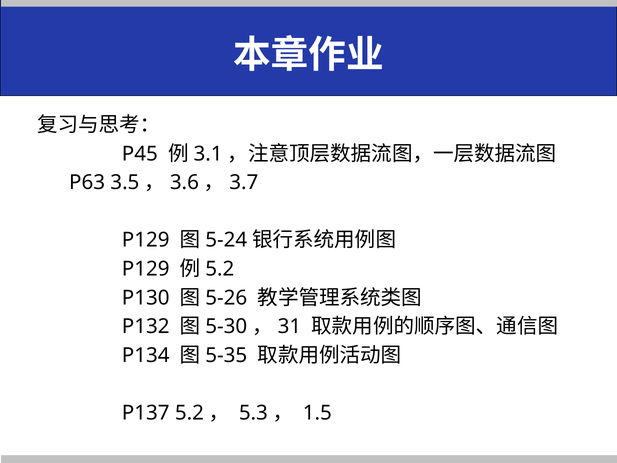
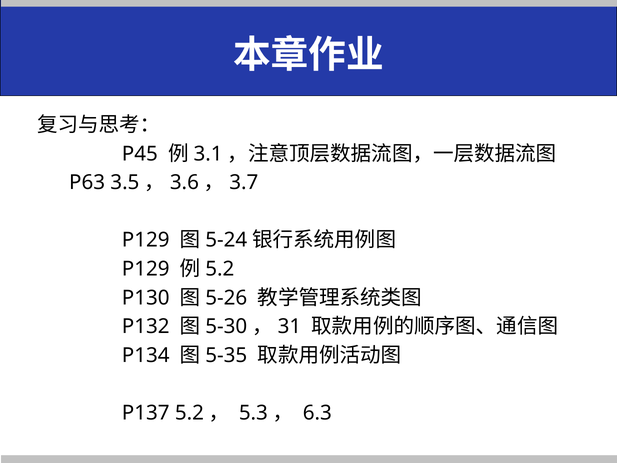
1.5: 1.5 -> 6.3 (317, 413)
